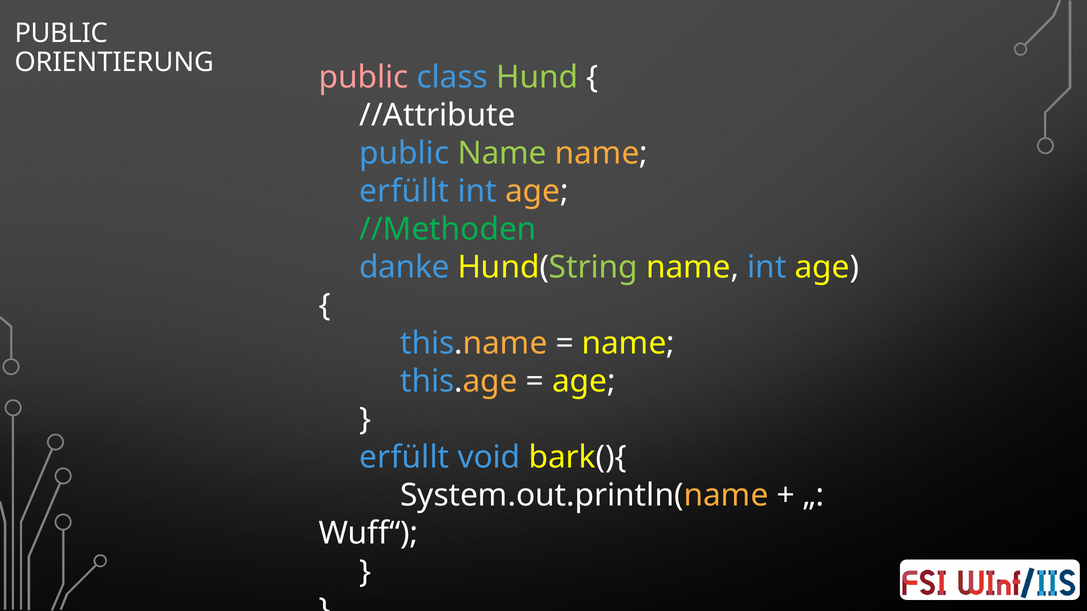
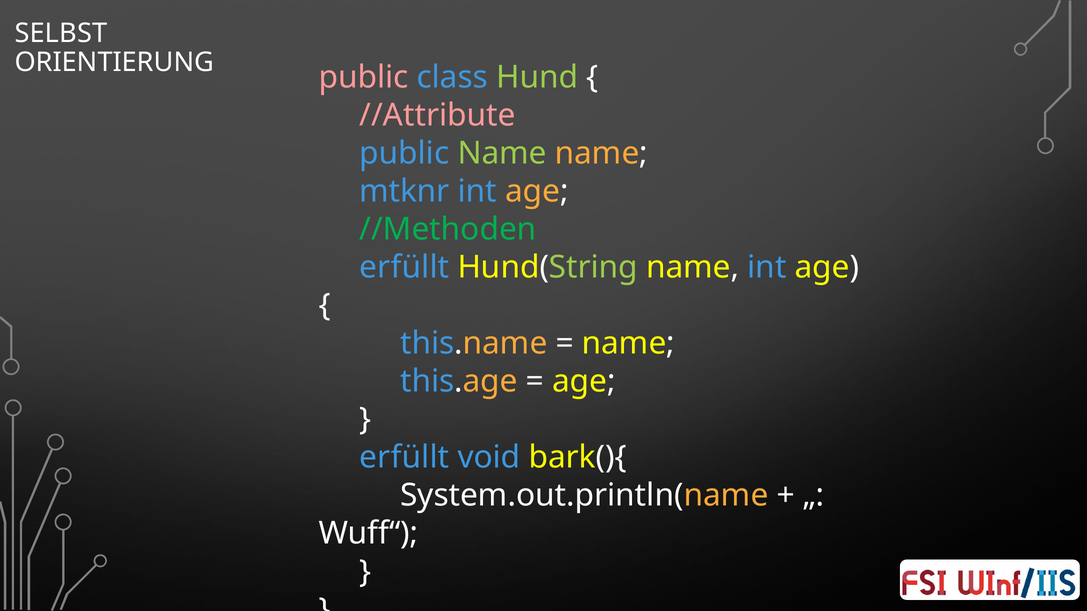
PUBLIC: PUBLIC -> SELBST (61, 33)
//Attribute colour: white -> pink (437, 115)
erfüllt: erfüllt -> mtknr (404, 191)
danke: danke -> erfüllt (404, 267)
